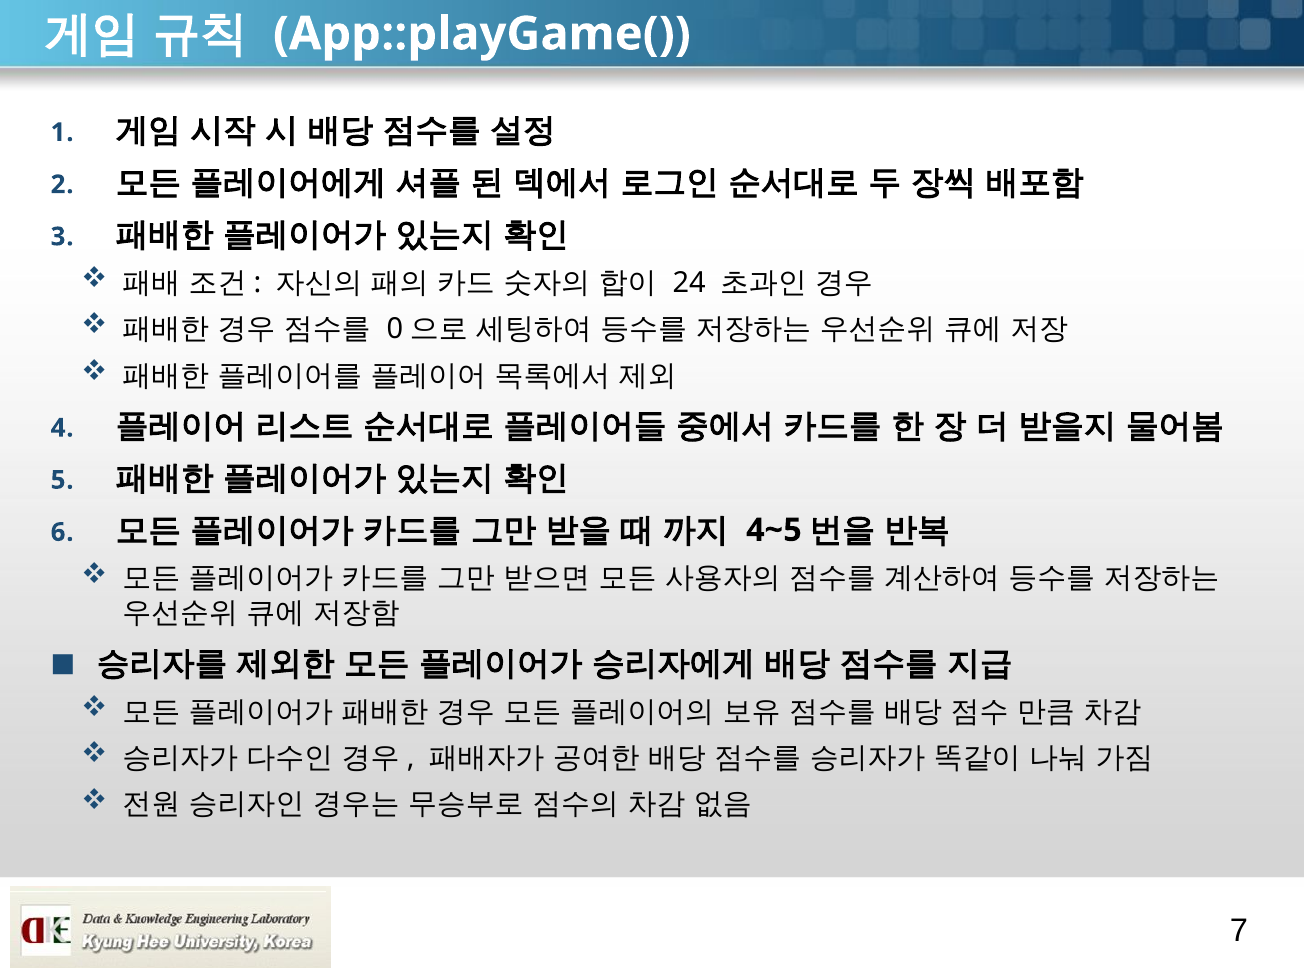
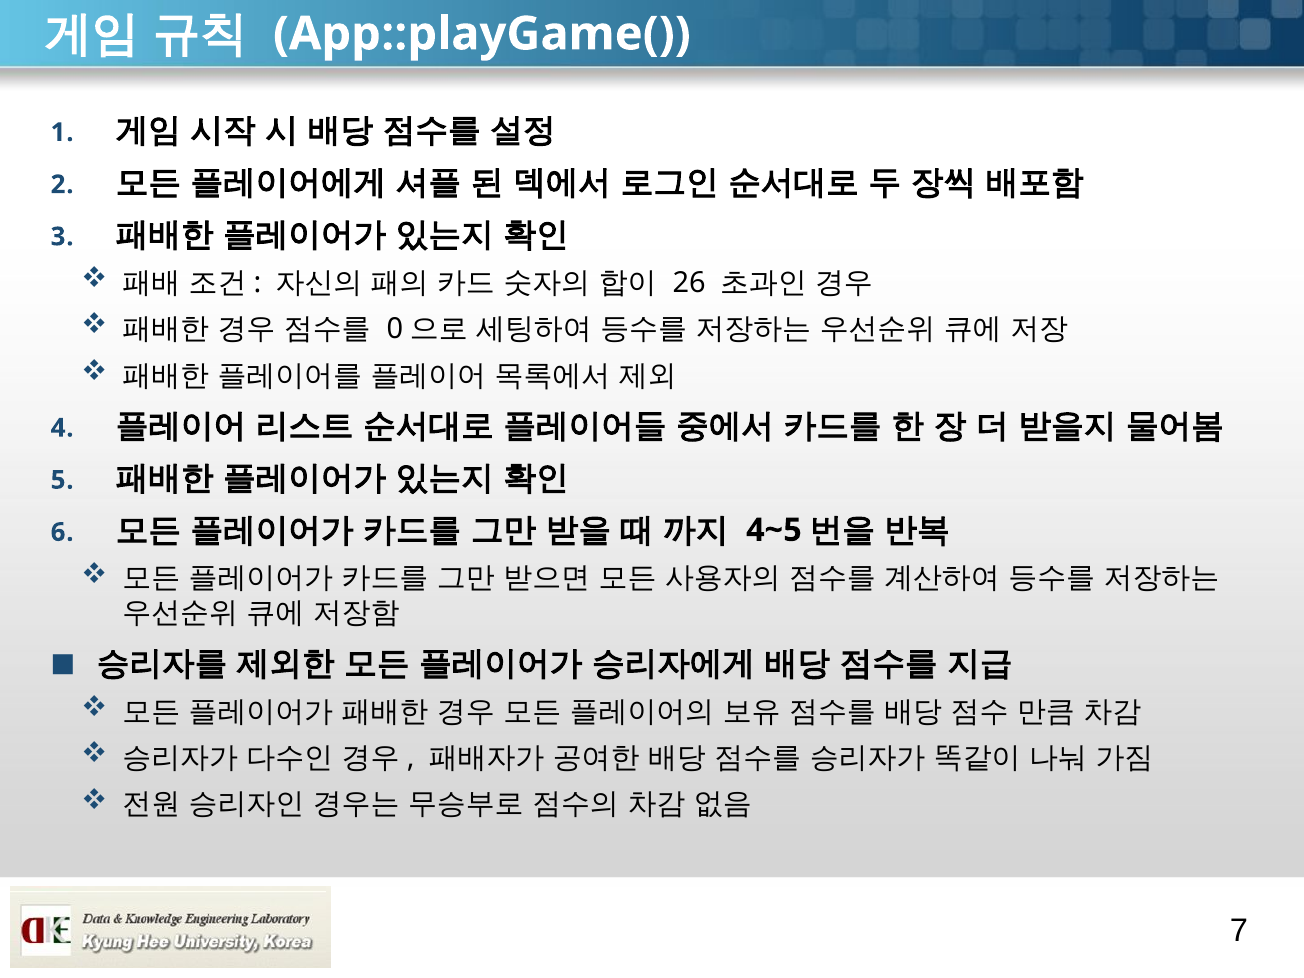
24: 24 -> 26 (689, 283)
